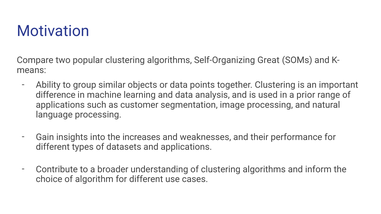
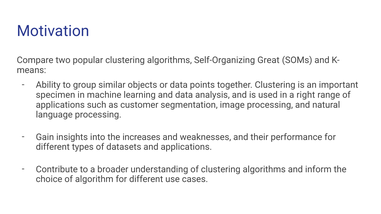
difference: difference -> specimen (56, 95)
prior: prior -> right (306, 95)
